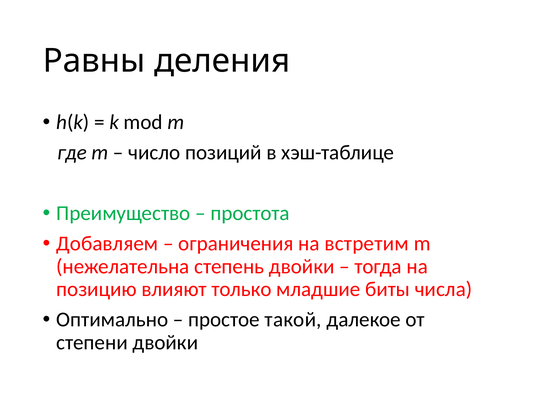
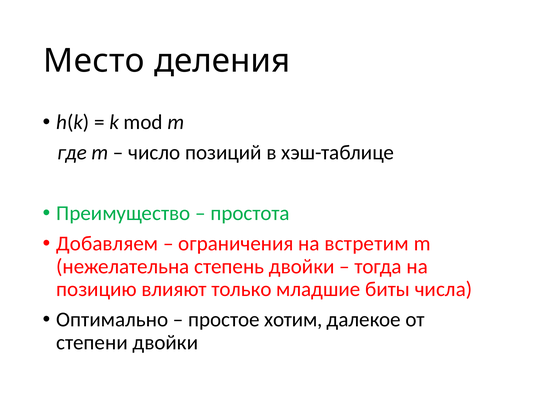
Равны: Равны -> Место (94, 61)
такой: такой -> хотим (293, 320)
